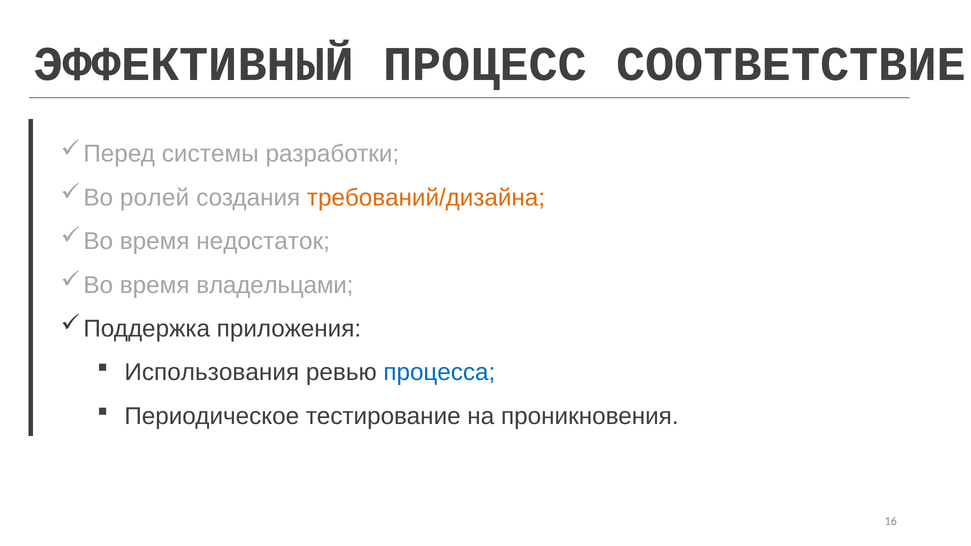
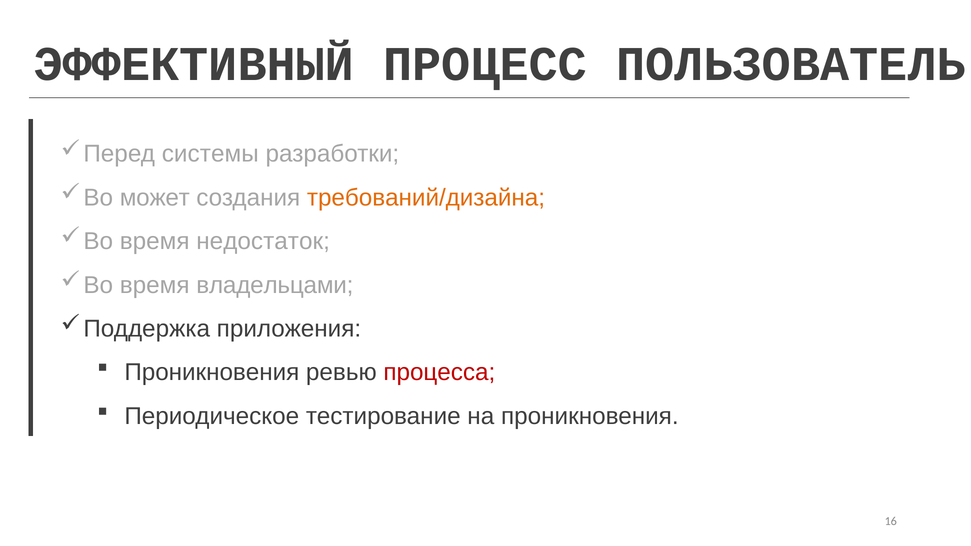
СООТВЕТСТВИЕ: СООТВЕТСТВИЕ -> ПОЛЬЗОВАТЕЛЬ (791, 64)
ролей: ролей -> может (155, 198)
Использования: Использования -> Проникновения (212, 373)
процесса colour: blue -> red (439, 373)
